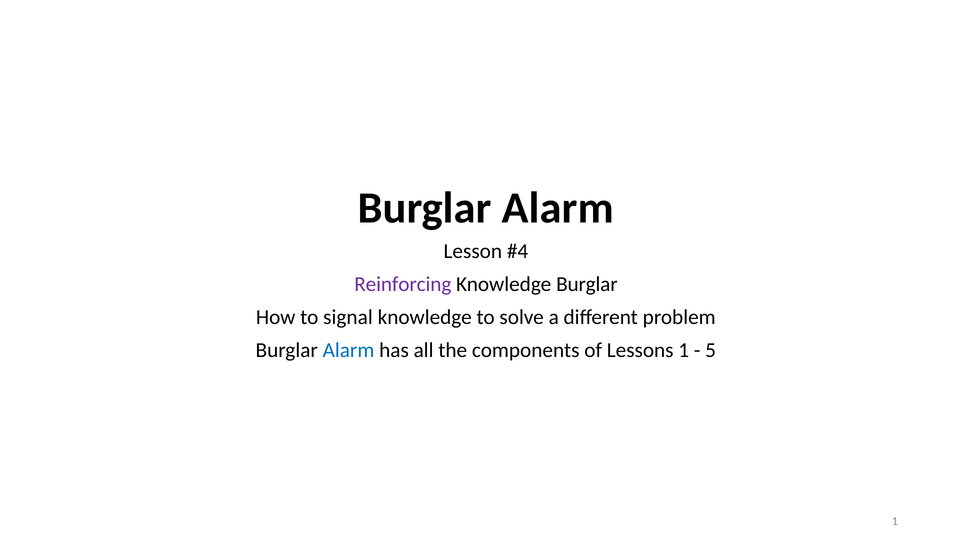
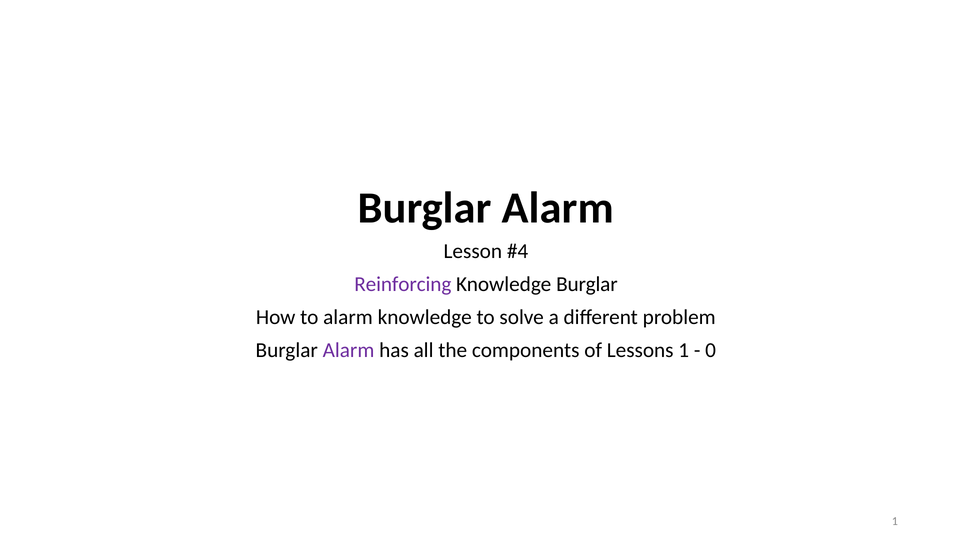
to signal: signal -> alarm (348, 318)
Alarm colour: blue -> purple (348, 351)
5: 5 -> 0 (711, 351)
